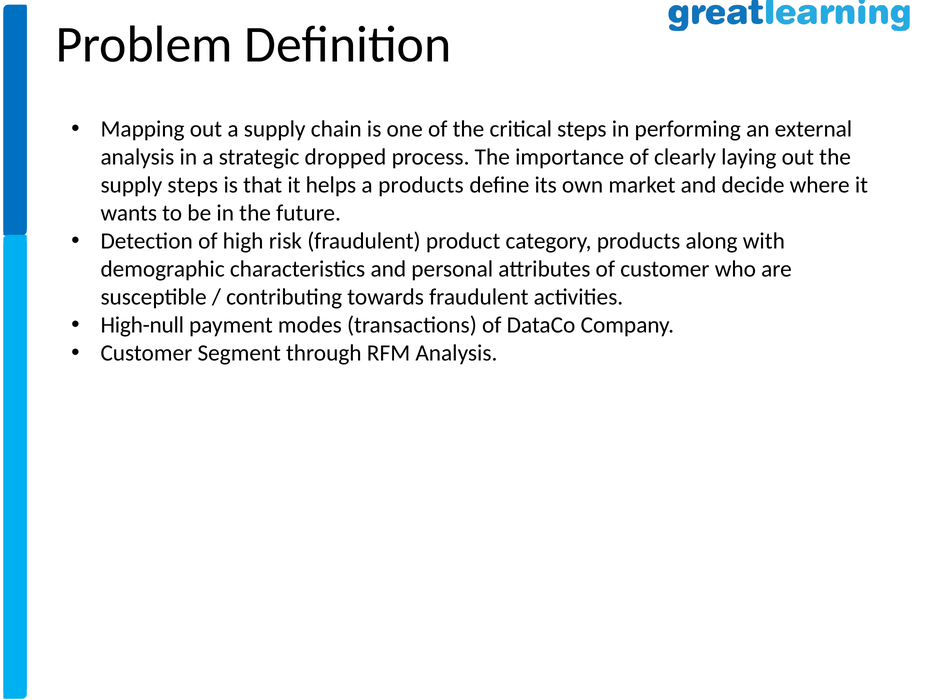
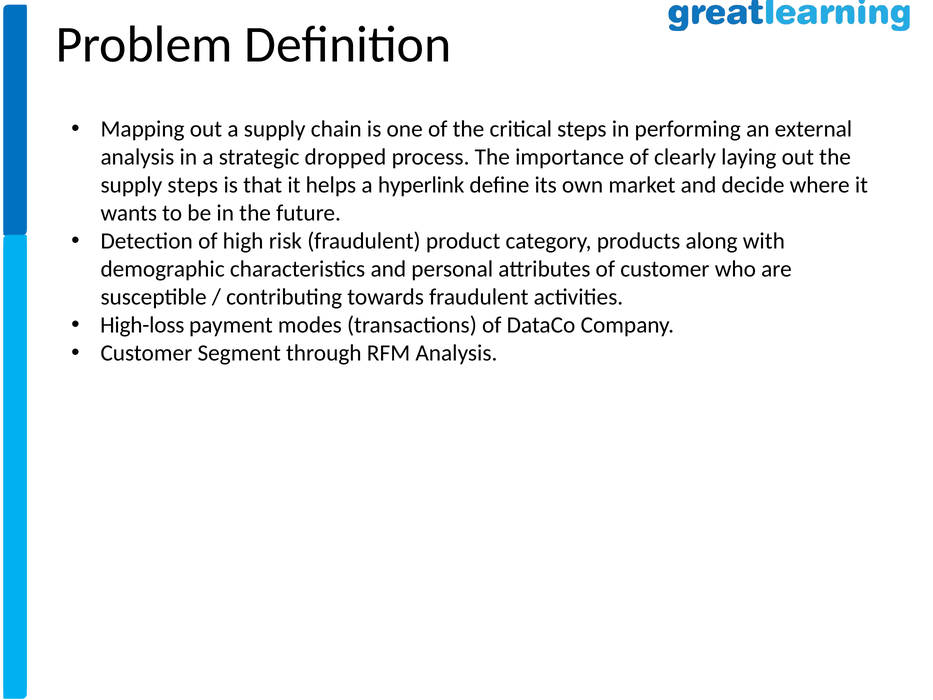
a products: products -> hyperlink (421, 185)
High-null: High-null -> High-loss (142, 325)
